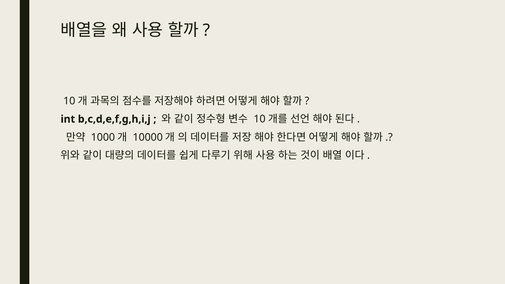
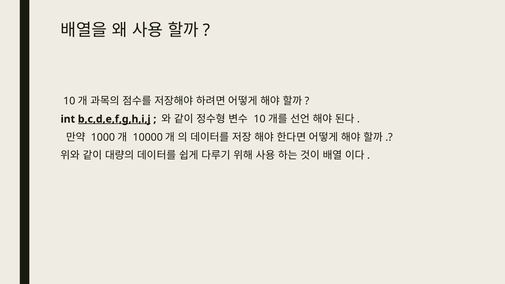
b,c,d,e,f,g,h,i,j underline: none -> present (114, 119)
